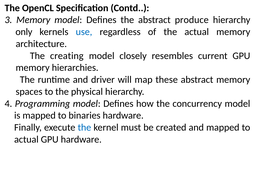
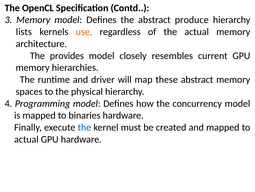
only: only -> lists (24, 32)
use colour: blue -> orange (84, 32)
creating: creating -> provides (67, 56)
